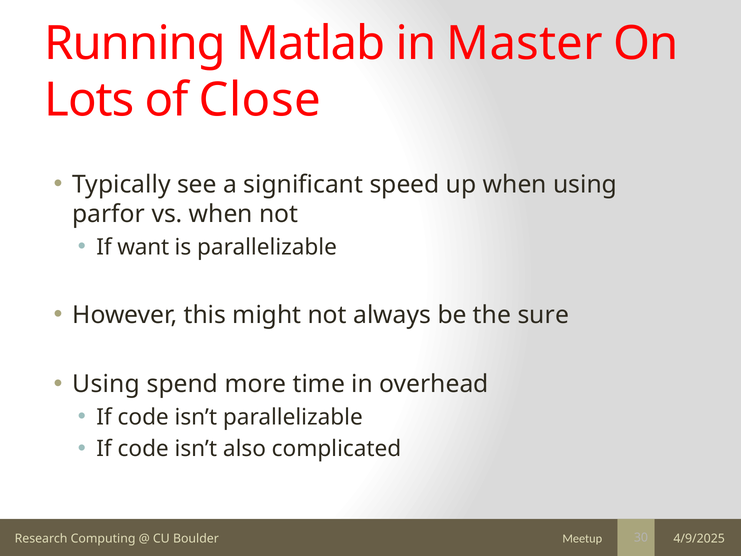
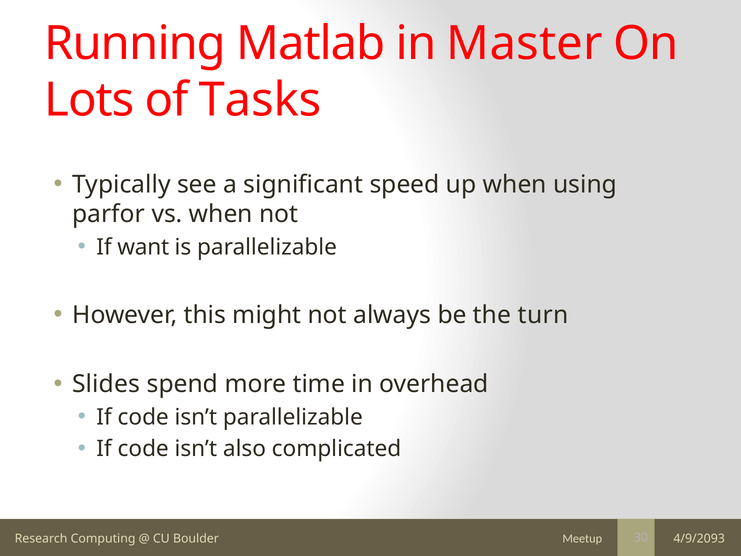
Close: Close -> Tasks (260, 100)
sure: sure -> turn (543, 315)
Using: Using -> Slides (106, 384)
4/9/2025: 4/9/2025 -> 4/9/2093 (699, 538)
